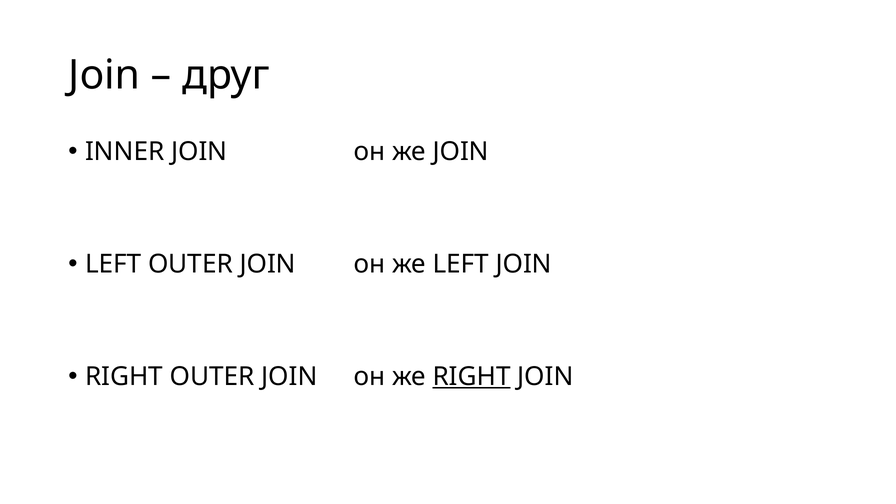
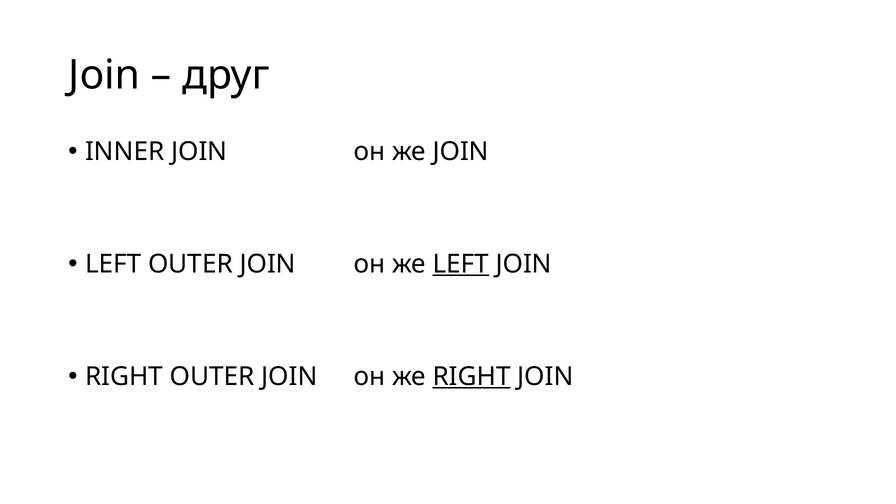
LEFT underline: none -> present (461, 264)
